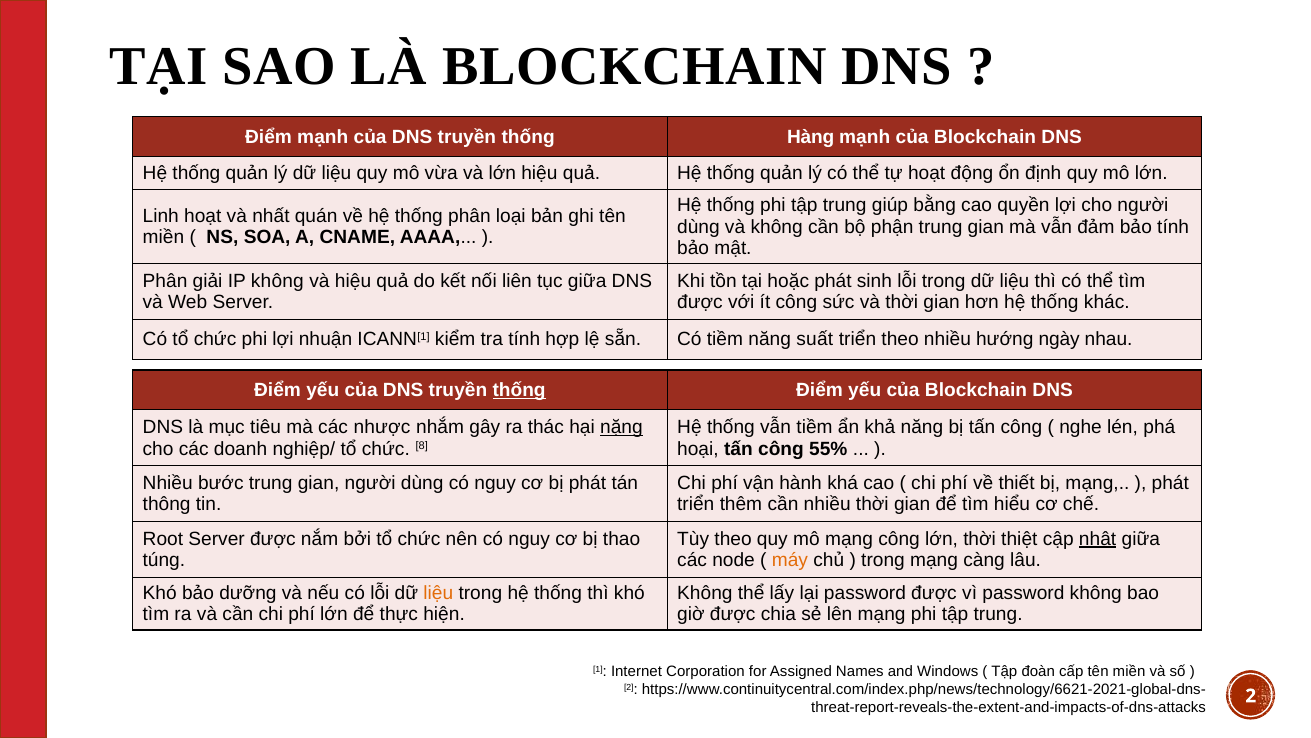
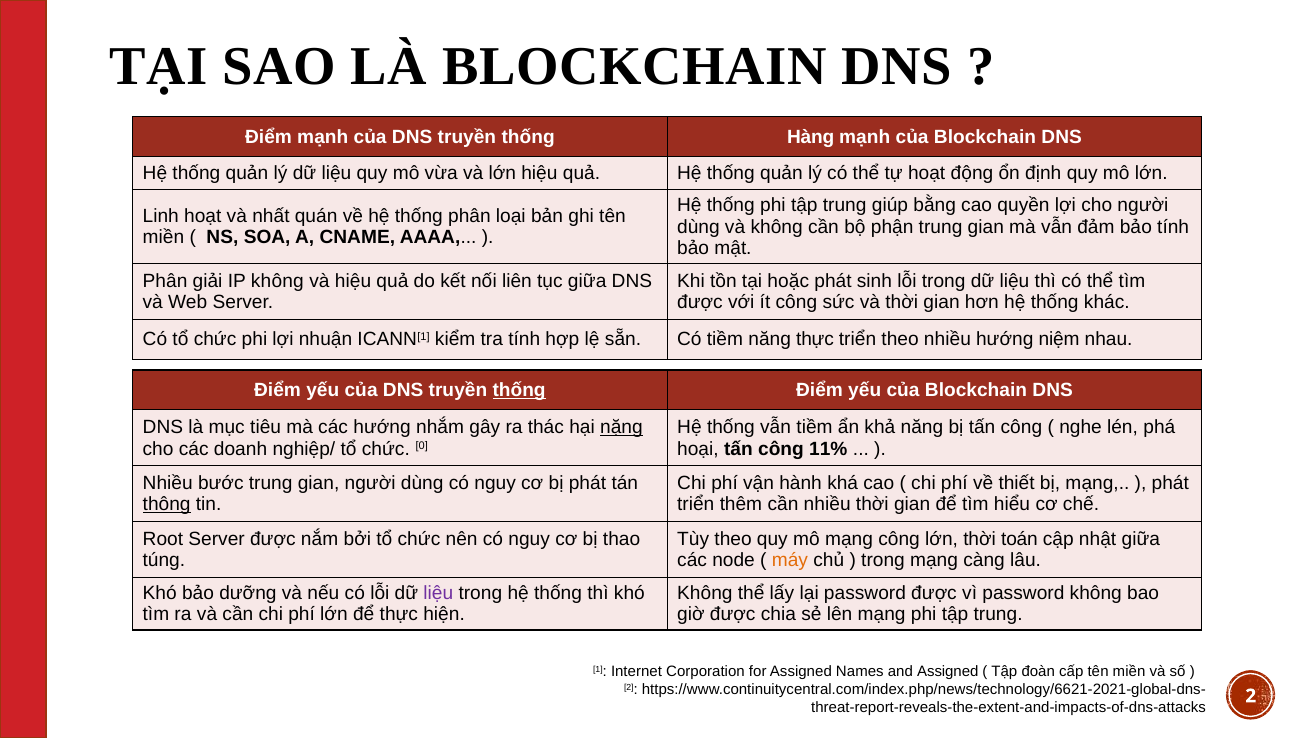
năng suất: suất -> thực (815, 339)
ngày: ngày -> niệm (1059, 339)
các nhược: nhược -> hướng (382, 427)
8: 8 -> 0 (422, 445)
55%: 55% -> 11% (828, 448)
thông underline: none -> present (167, 504)
thiệt: thiệt -> toán (1019, 538)
nhật underline: present -> none (1098, 538)
liệu colour: orange -> purple (438, 593)
and Windows: Windows -> Assigned (948, 671)
